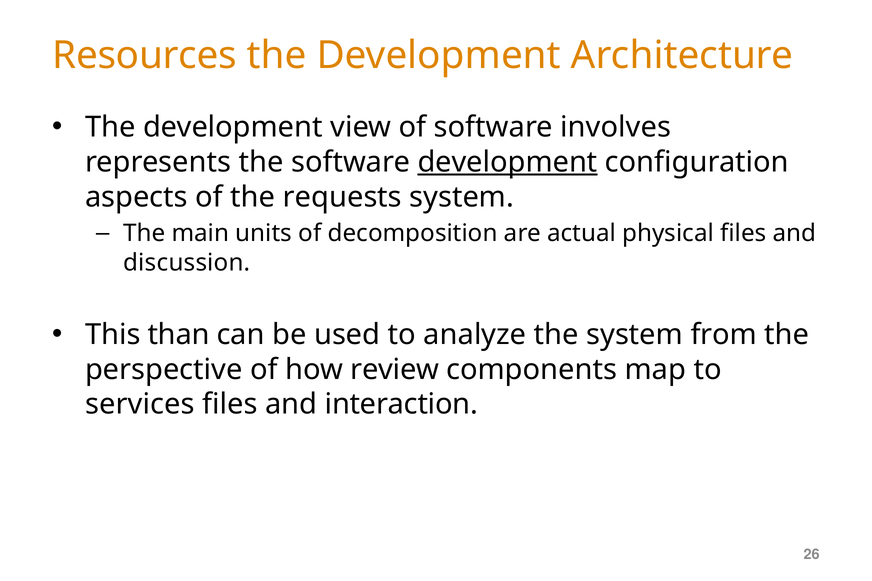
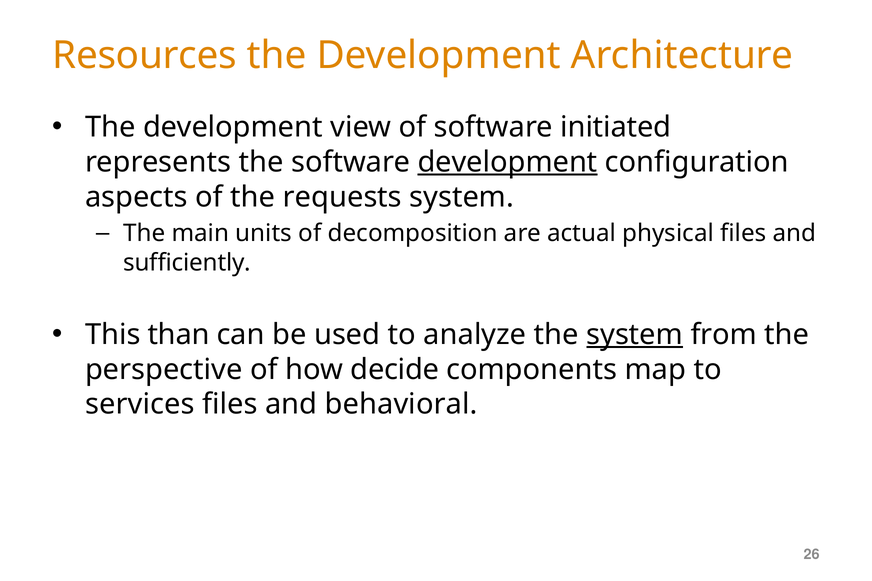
involves: involves -> initiated (616, 127)
discussion: discussion -> sufficiently (187, 263)
system underline: none -> present (635, 335)
review: review -> decide (395, 370)
interaction: interaction -> behavioral (401, 405)
